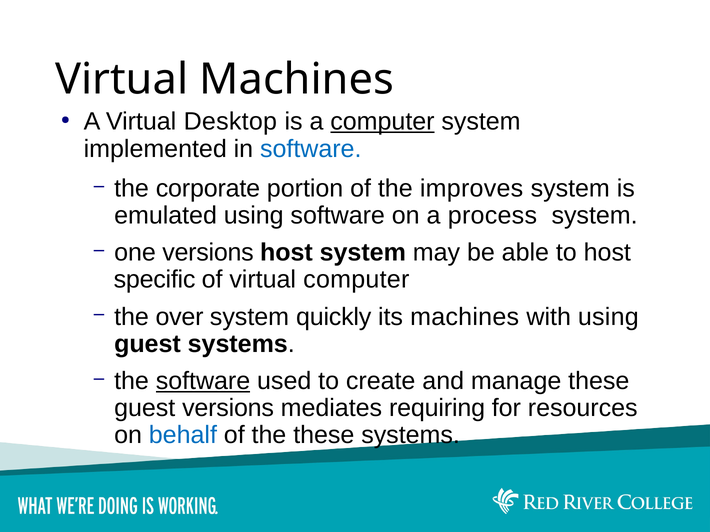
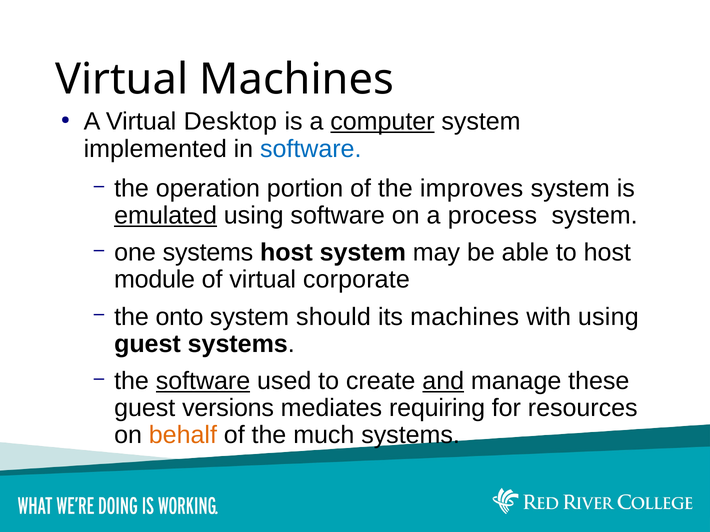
corporate: corporate -> operation (208, 189)
emulated underline: none -> present (166, 216)
one versions: versions -> systems (208, 253)
specific: specific -> module (155, 280)
virtual computer: computer -> corporate (356, 280)
over: over -> onto (180, 317)
quickly: quickly -> should (333, 317)
and underline: none -> present (443, 381)
behalf colour: blue -> orange (183, 435)
the these: these -> much (324, 435)
